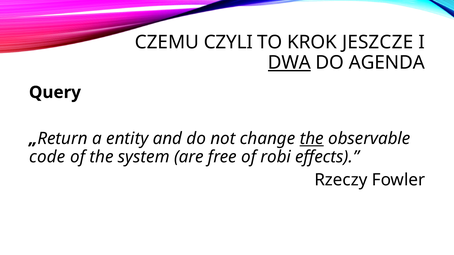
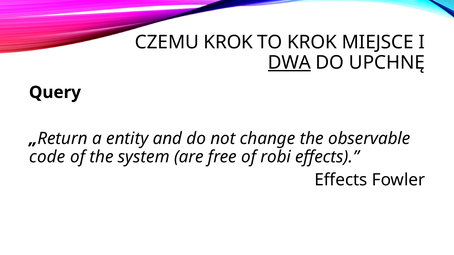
CZEMU CZYLI: CZYLI -> KROK (228, 42)
JESZCZE: JESZCZE -> MIEJSCE (378, 42)
AGENDA: AGENDA -> UPCHNĘ (387, 63)
the underline: present -> none (312, 139)
Rzeczy: Rzeczy -> Effects (341, 180)
